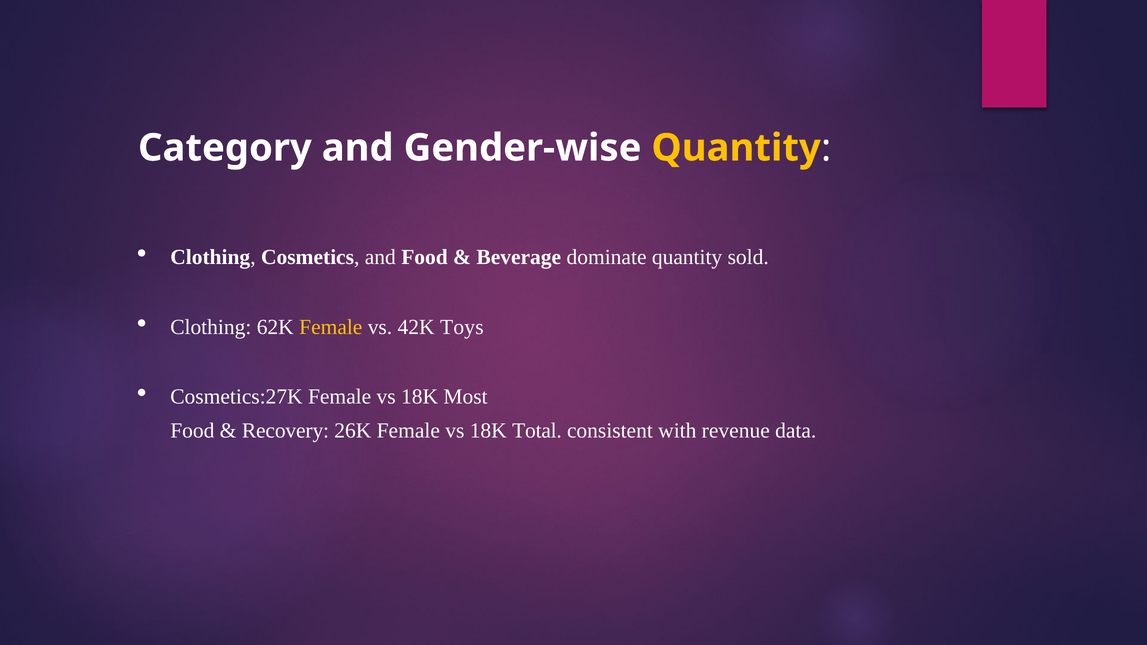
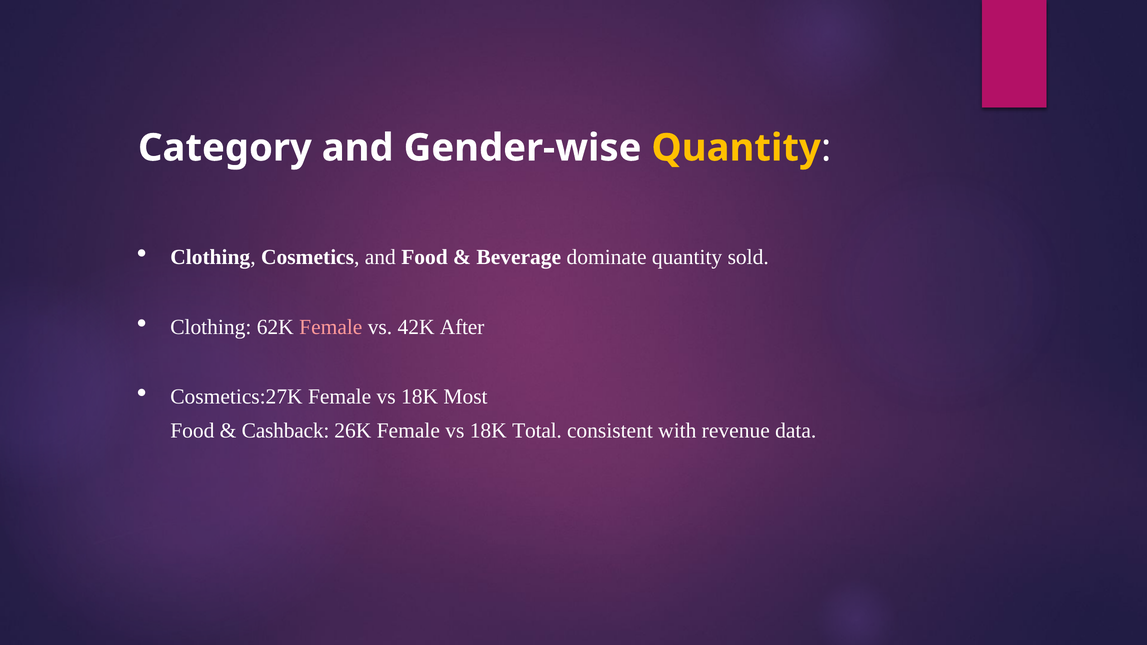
Female colour: yellow -> pink (331, 327)
Toys: Toys -> After (462, 327)
Recovery: Recovery -> Cashback (286, 431)
